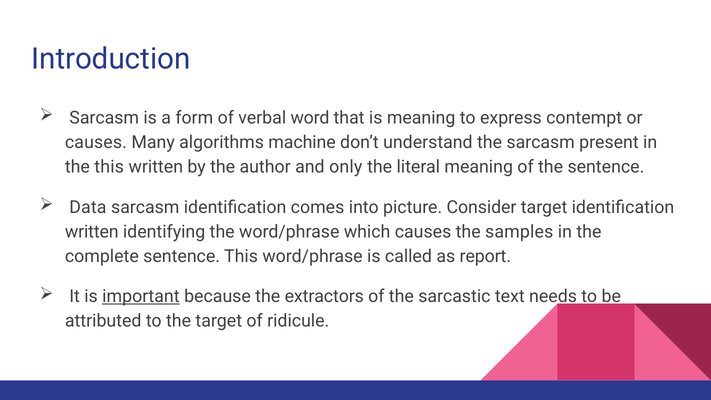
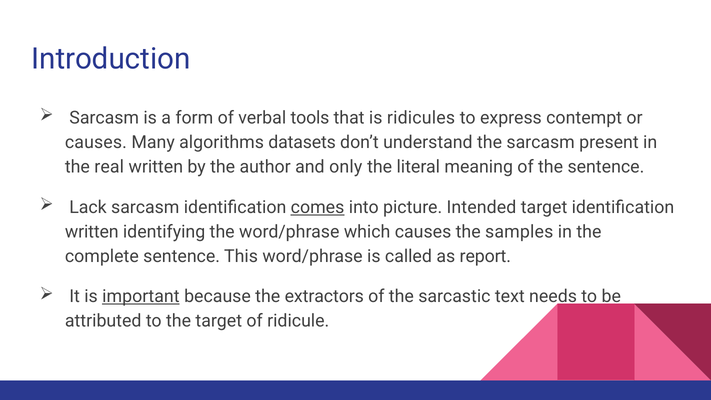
word: word -> tools (310, 118)
is meaning: meaning -> ridicules (421, 118)
machine: machine -> datasets (302, 142)
the this: this -> real (109, 167)
Data: Data -> Lack (88, 207)
comes underline: none -> present (318, 207)
Consider: Consider -> Intended (481, 207)
